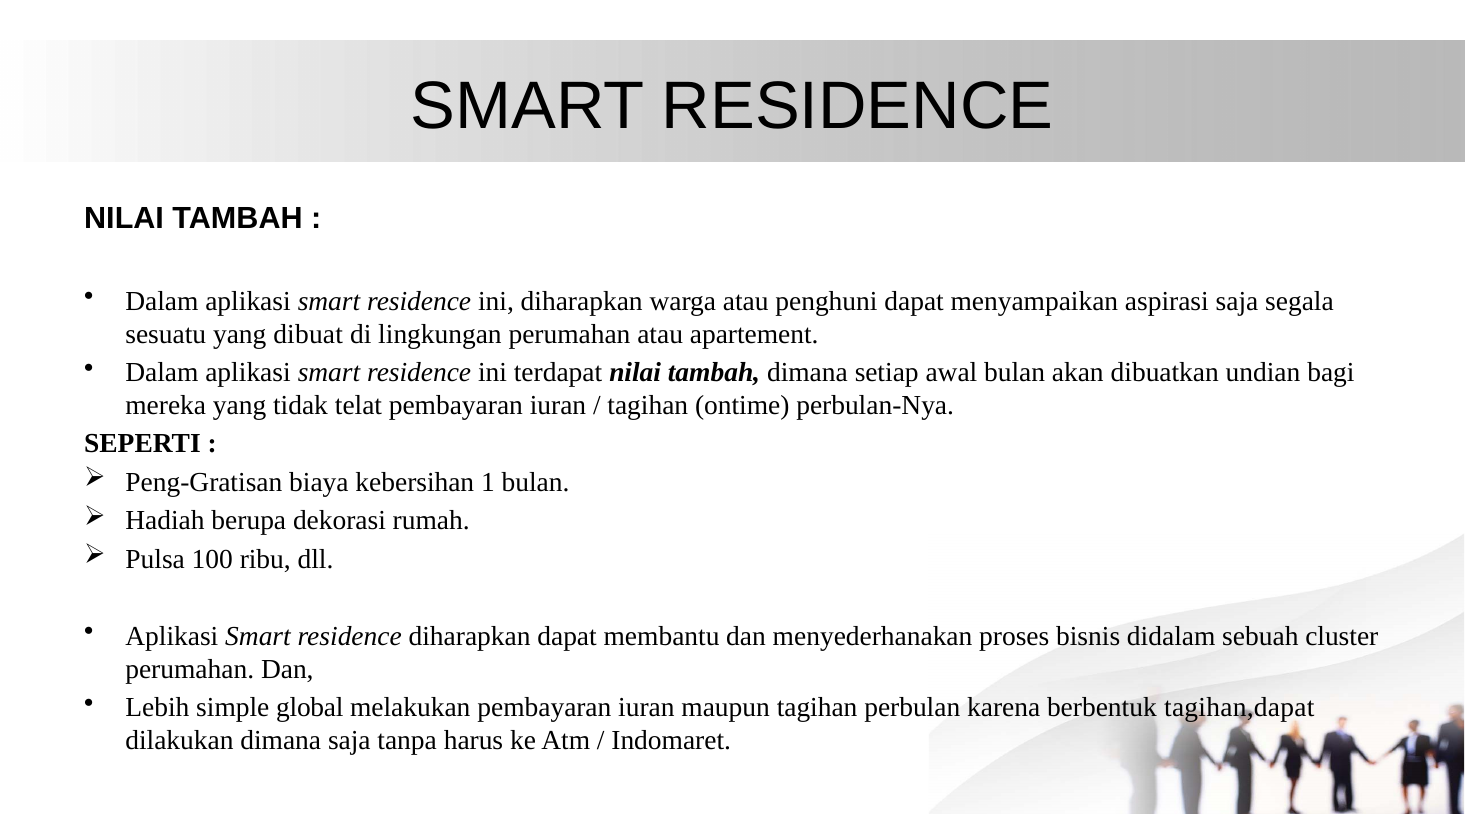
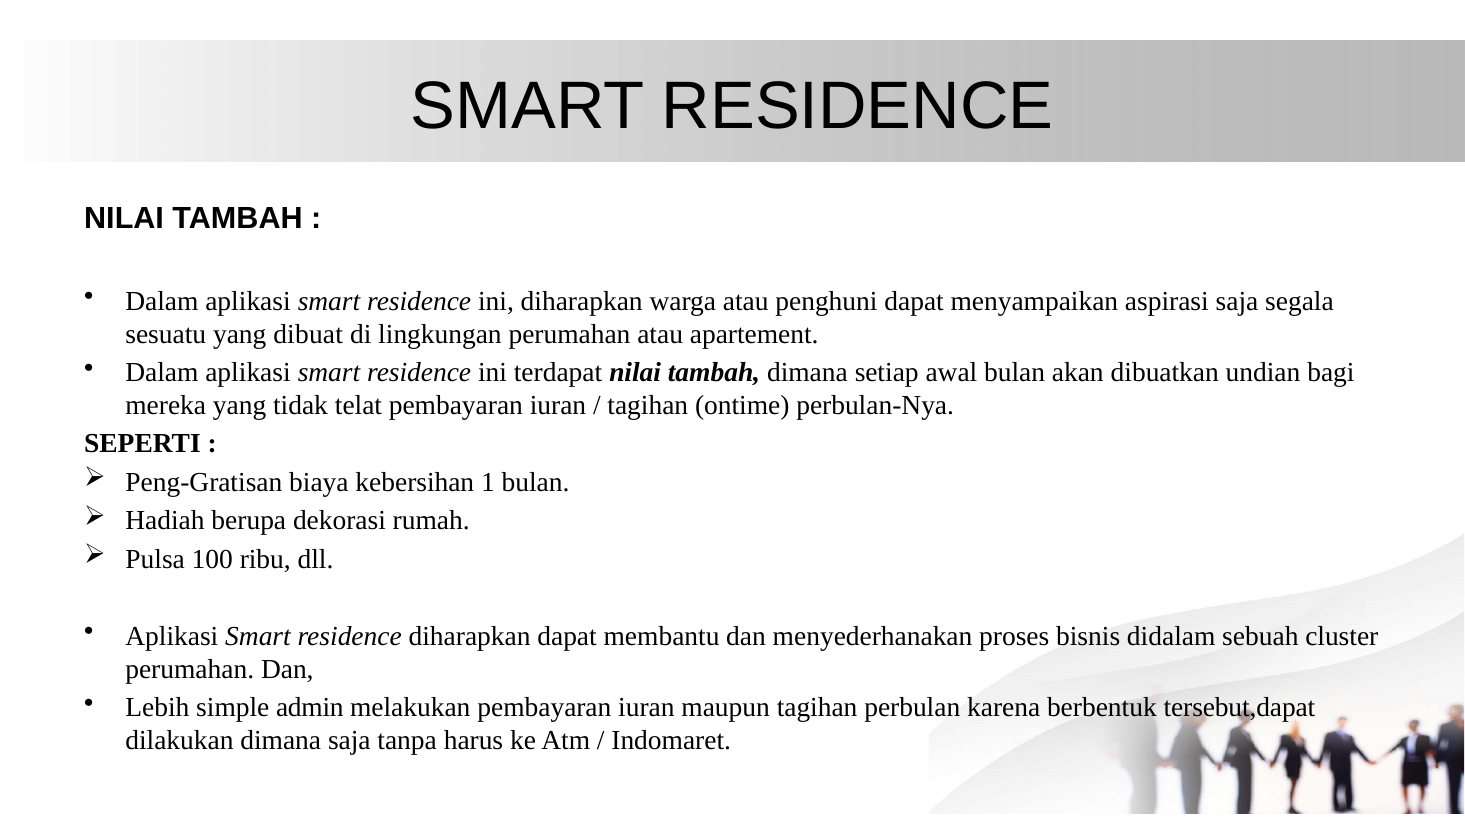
global: global -> admin (310, 708)
tagihan,dapat: tagihan,dapat -> tersebut,dapat (1239, 708)
